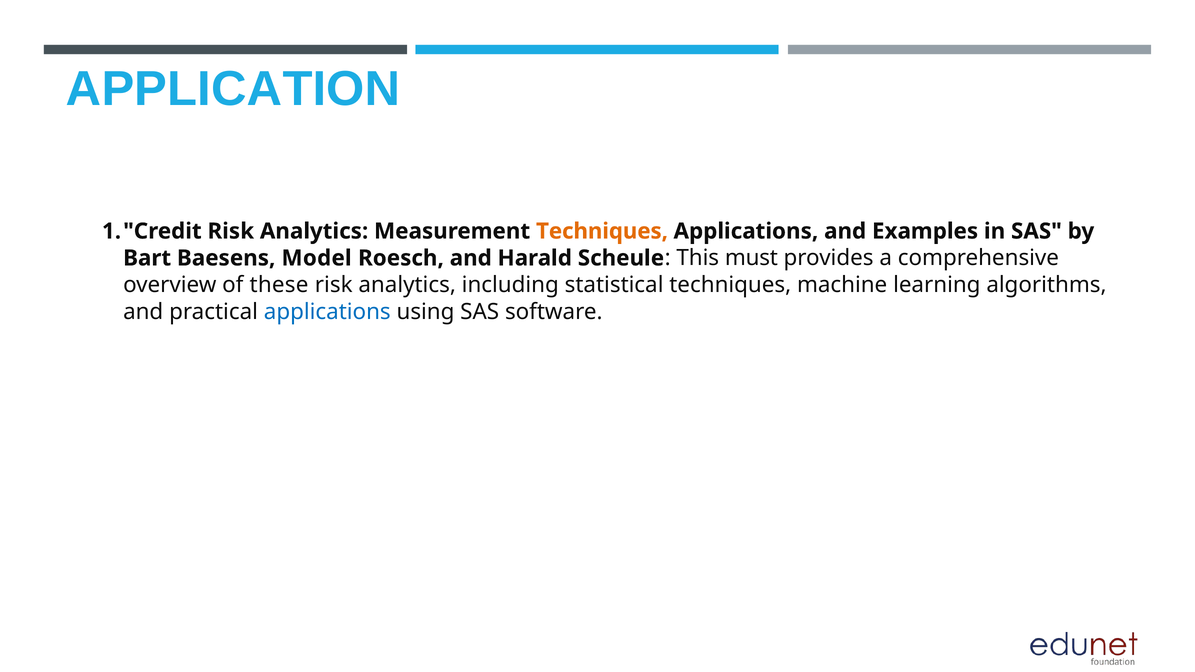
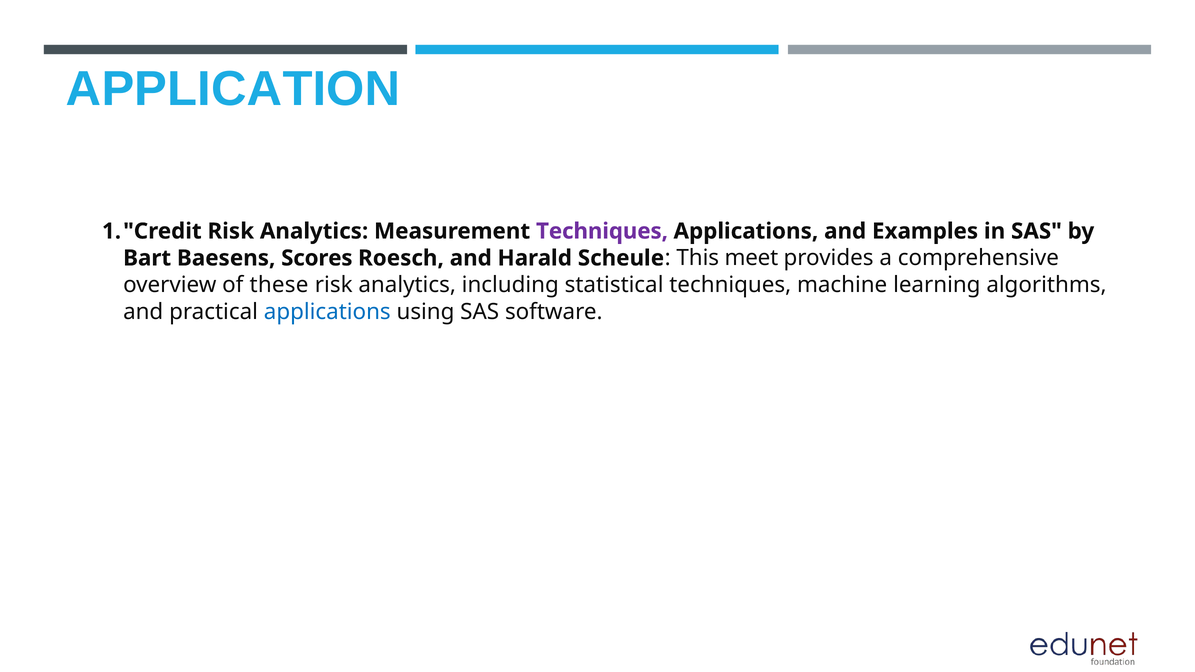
Techniques colour: orange -> purple (602, 231)
Model: Model -> Scores (317, 258)
must: must -> meet (751, 258)
